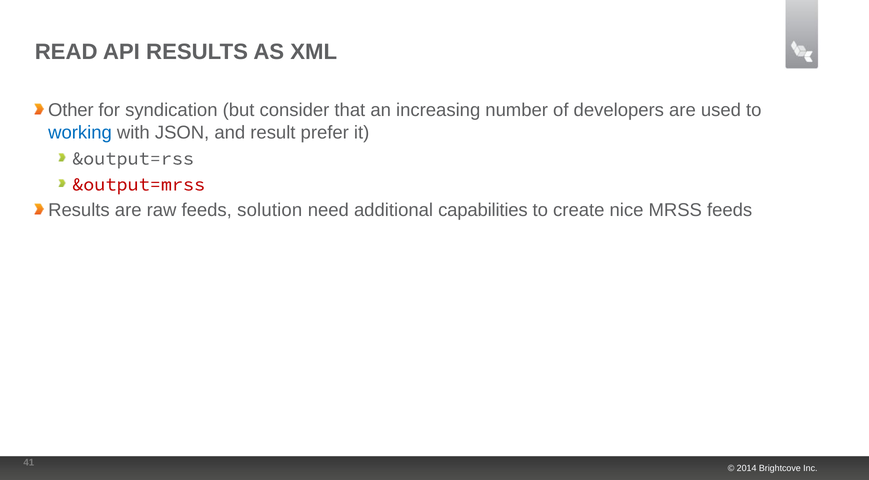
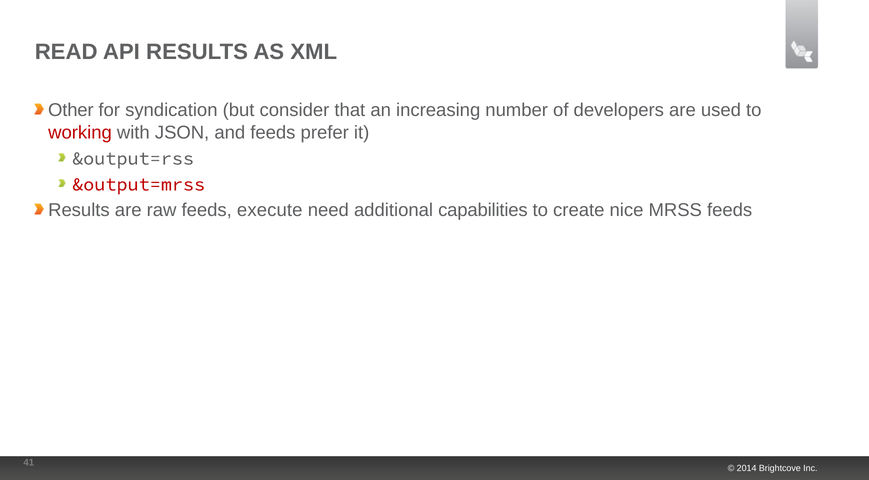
working colour: blue -> red (80, 133)
and result: result -> feeds (273, 133)
solution: solution -> execute (270, 210)
